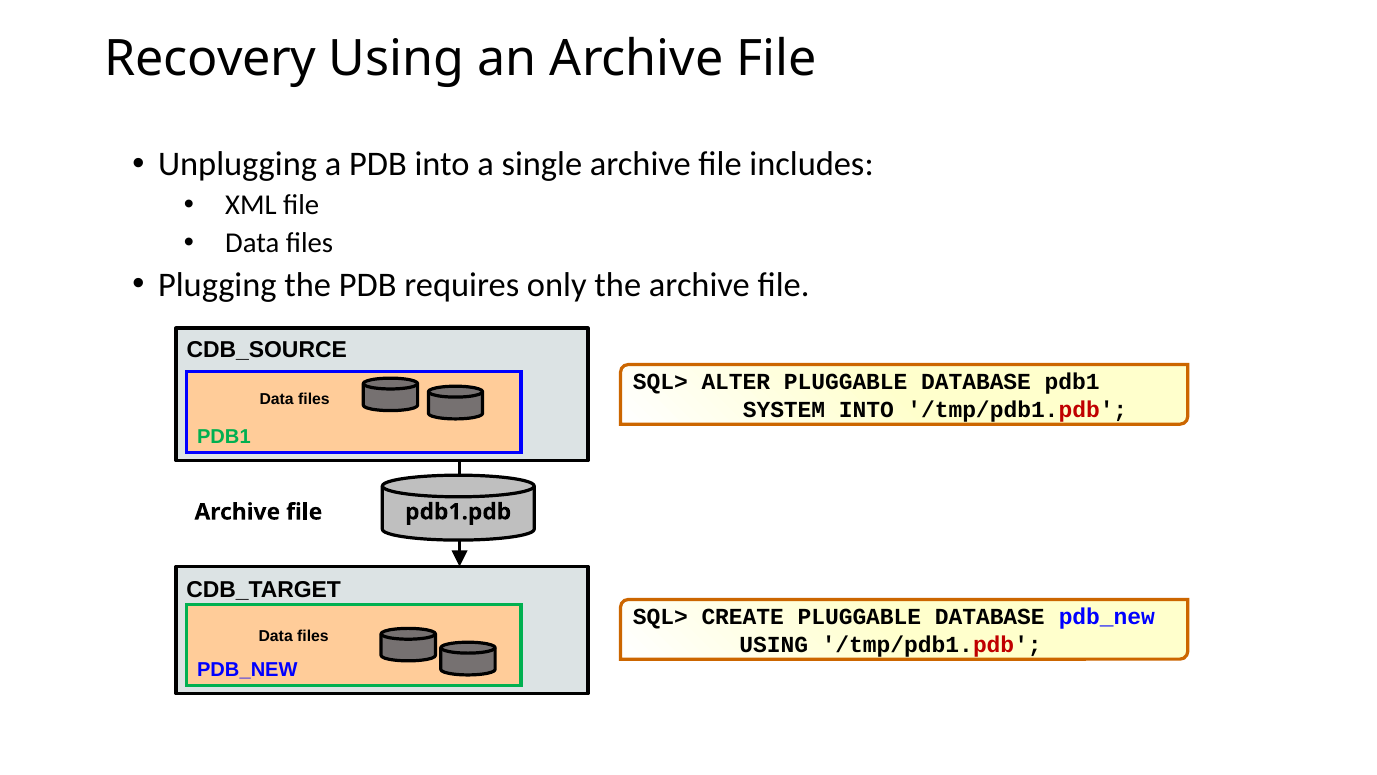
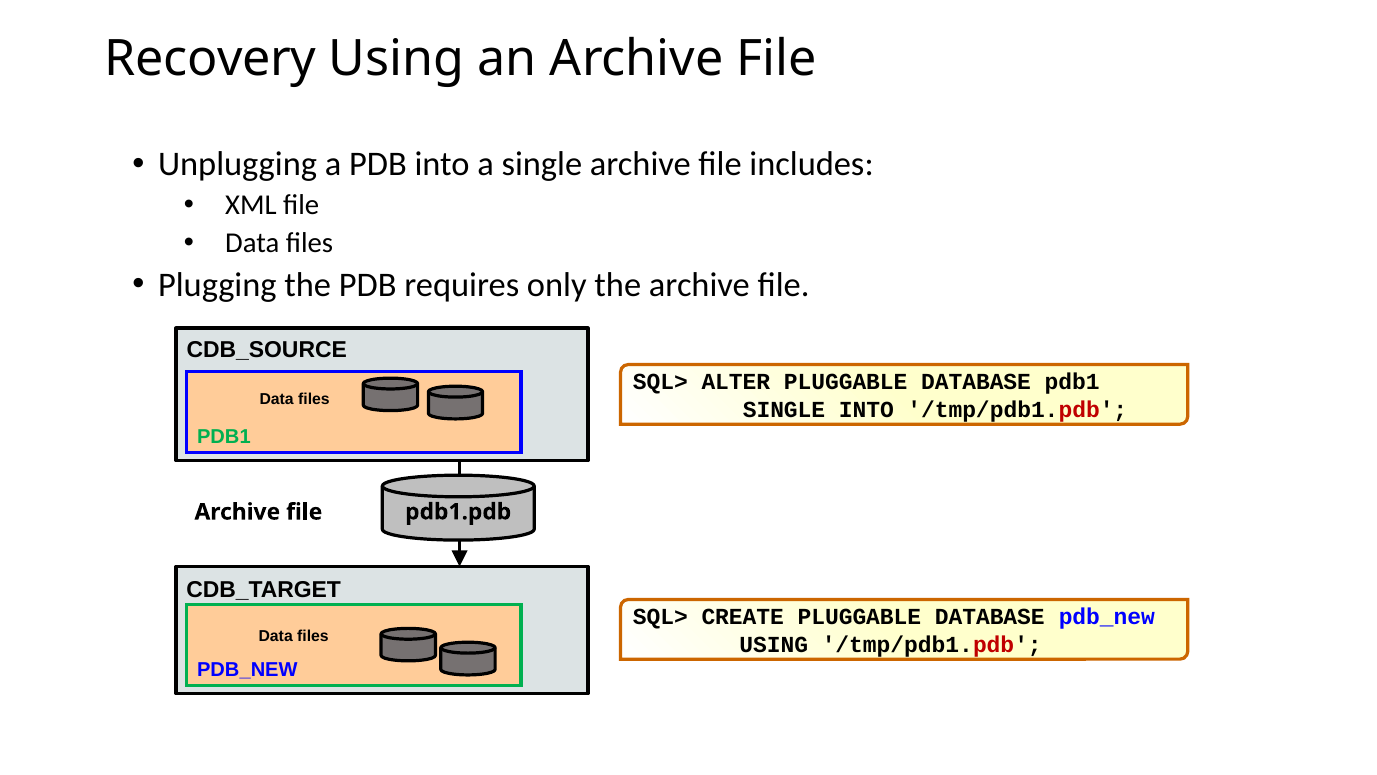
SYSTEM: SYSTEM -> SINGLE (784, 410)
